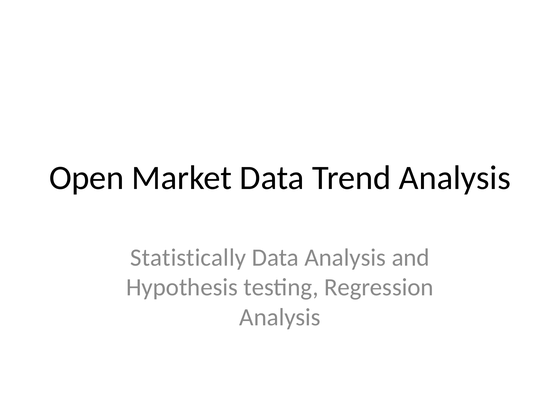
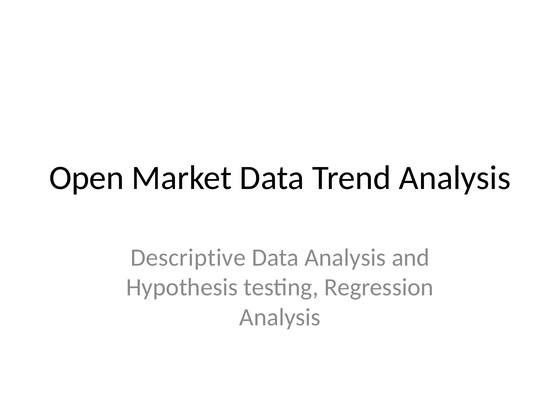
Statistically: Statistically -> Descriptive (188, 257)
